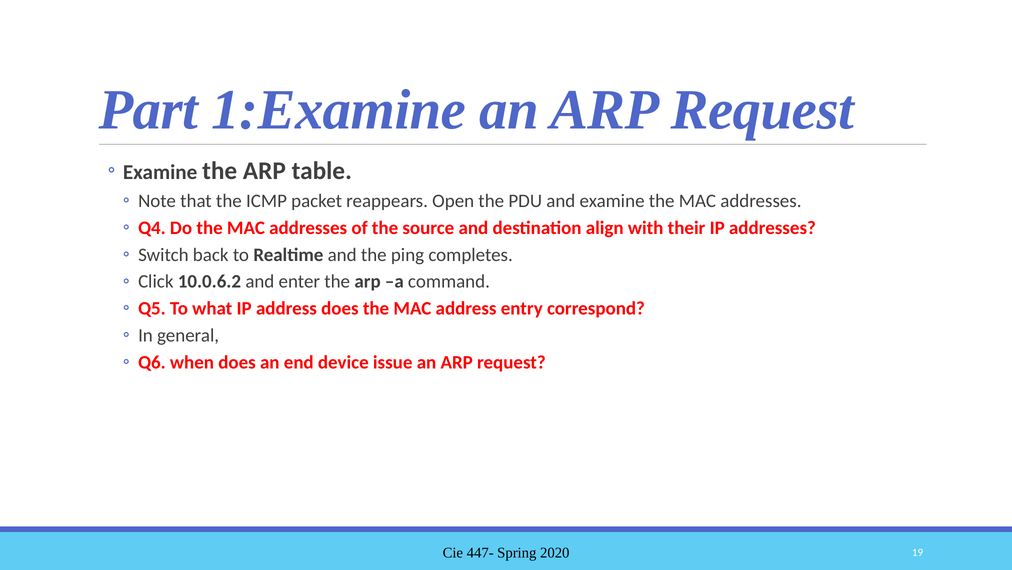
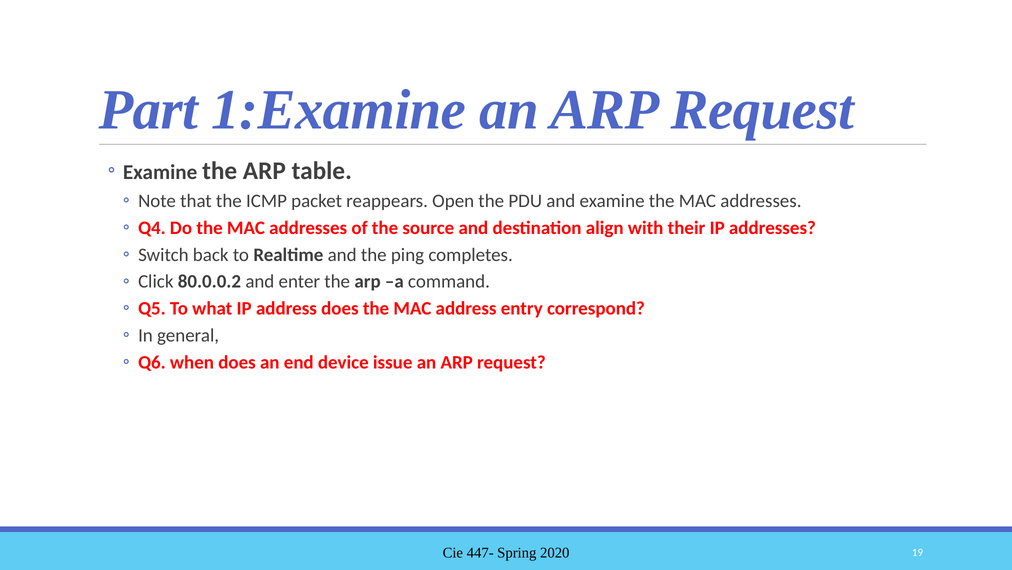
10.0.6.2: 10.0.6.2 -> 80.0.0.2 (209, 281)
